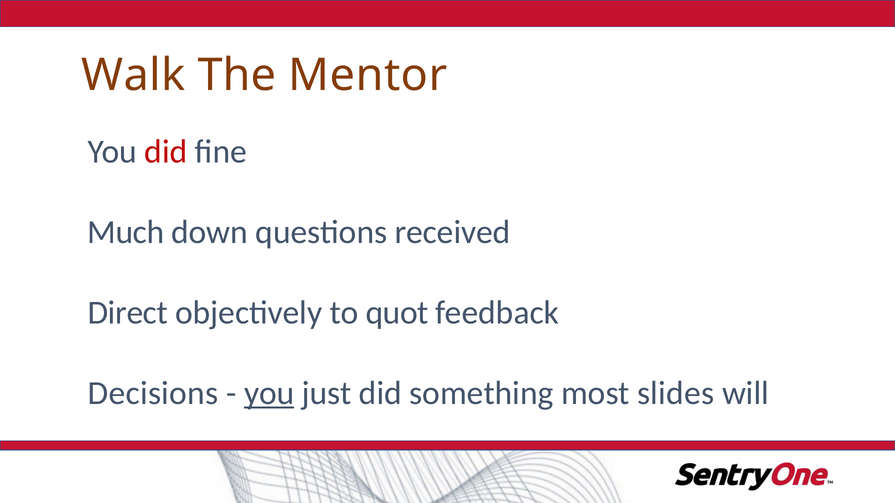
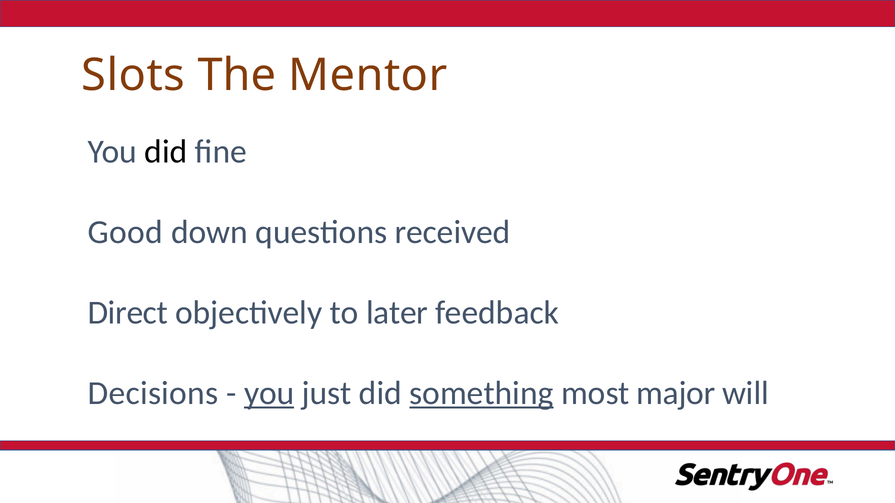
Walk: Walk -> Slots (133, 75)
did colour: red -> black (166, 152)
Much: Much -> Good (125, 233)
quot: quot -> later (397, 313)
something underline: none -> present (481, 394)
slides: slides -> major (676, 394)
